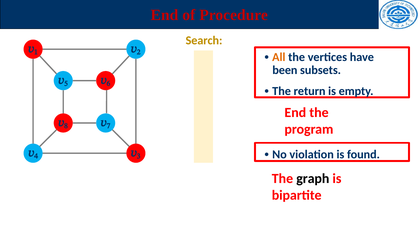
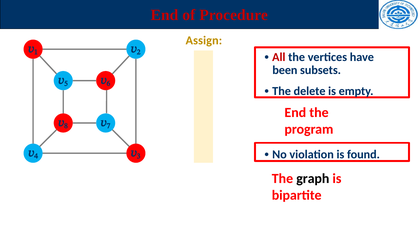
Search: Search -> Assign (204, 40)
All colour: orange -> red (279, 57)
return: return -> delete (310, 91)
